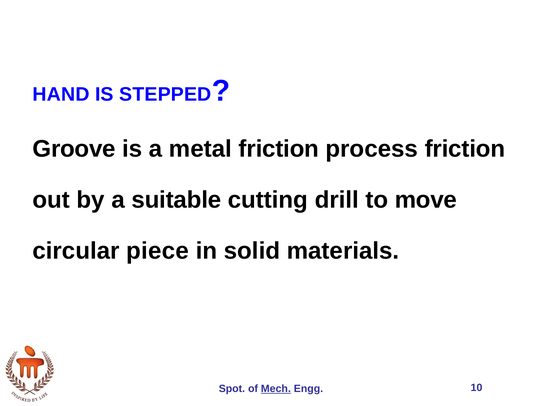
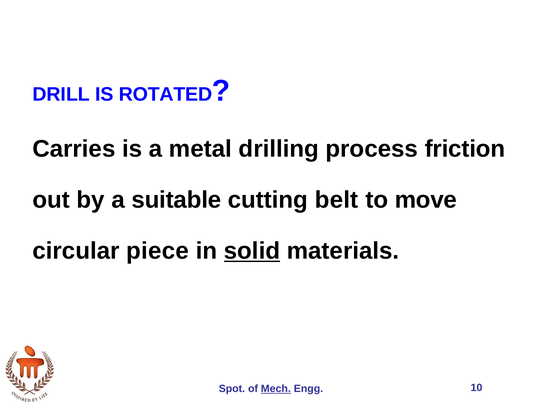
HAND: HAND -> DRILL (61, 95)
STEPPED: STEPPED -> ROTATED (165, 95)
Groove: Groove -> Carries (74, 149)
metal friction: friction -> drilling (279, 149)
drill: drill -> belt (337, 200)
solid underline: none -> present (252, 251)
